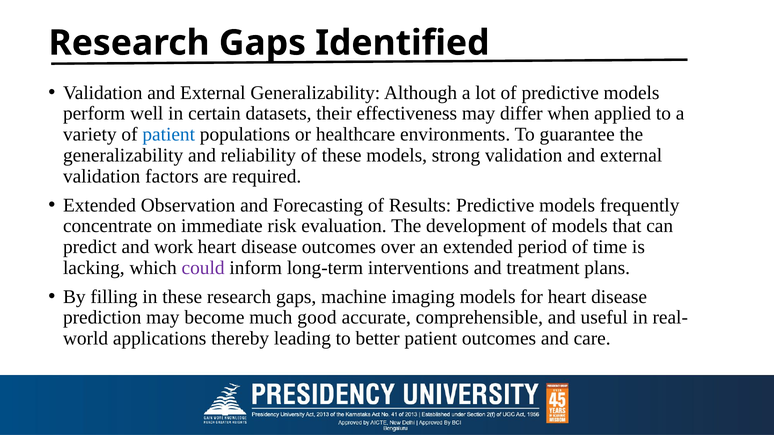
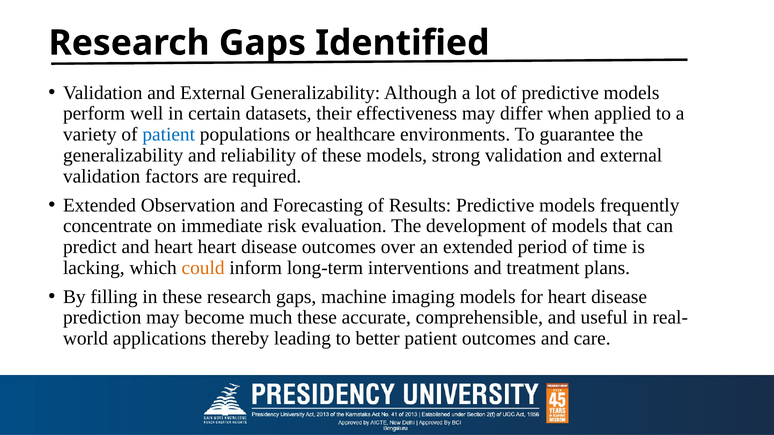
and work: work -> heart (174, 247)
could colour: purple -> orange (203, 268)
much good: good -> these (317, 318)
